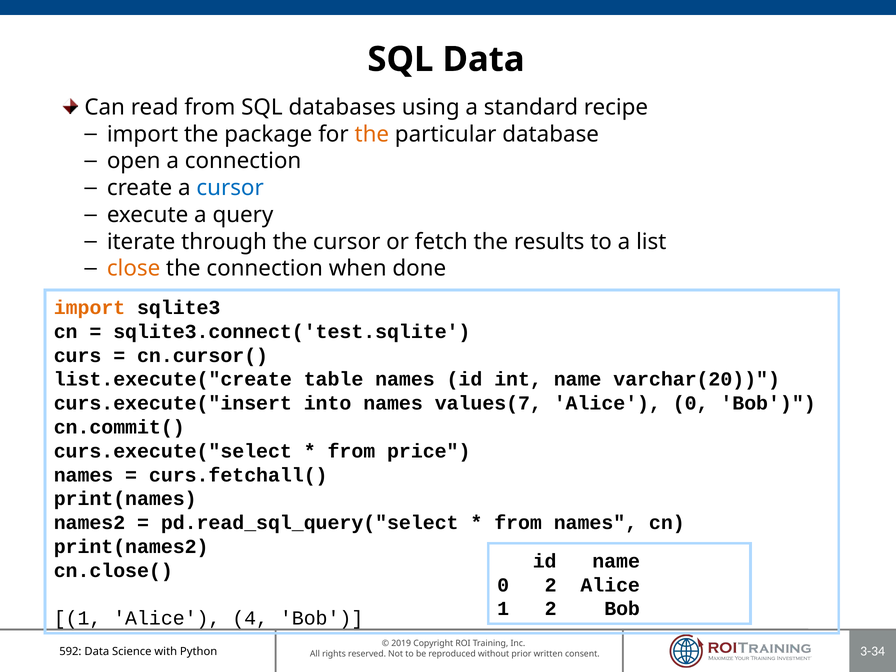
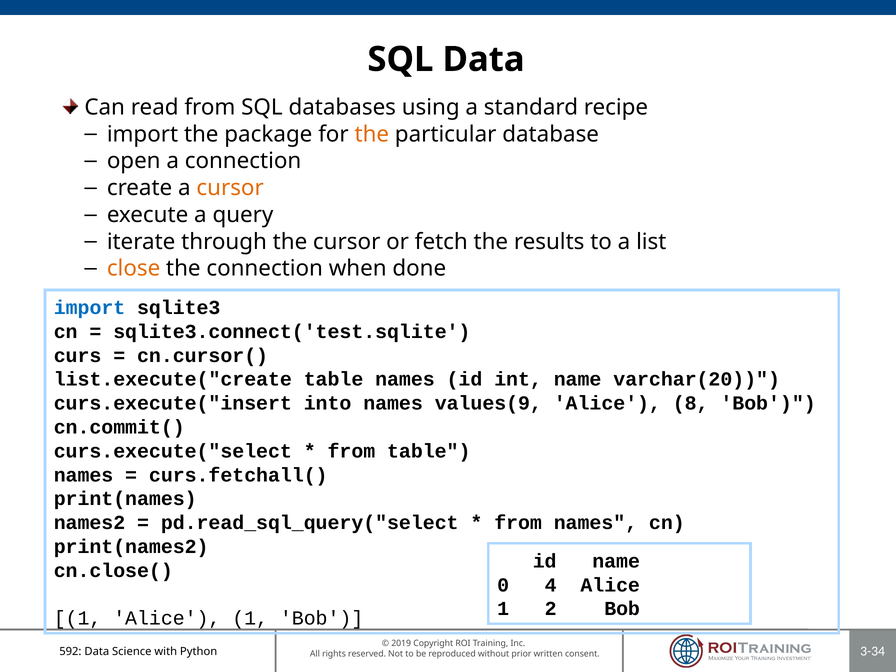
cursor colour: blue -> orange (230, 188)
import colour: orange -> blue (90, 308)
values(7: values(7 -> values(9 (488, 403)
Alice 0: 0 -> 8 (691, 403)
from price: price -> table (429, 451)
0 2: 2 -> 4 (551, 585)
1 Alice 4: 4 -> 1 (250, 618)
